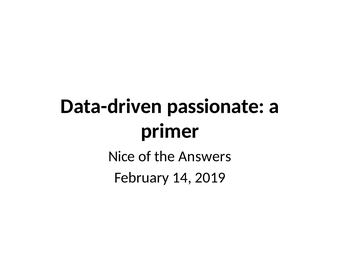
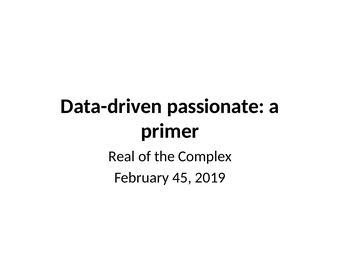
Nice: Nice -> Real (122, 156)
Answers: Answers -> Complex (205, 156)
14: 14 -> 45 (182, 178)
